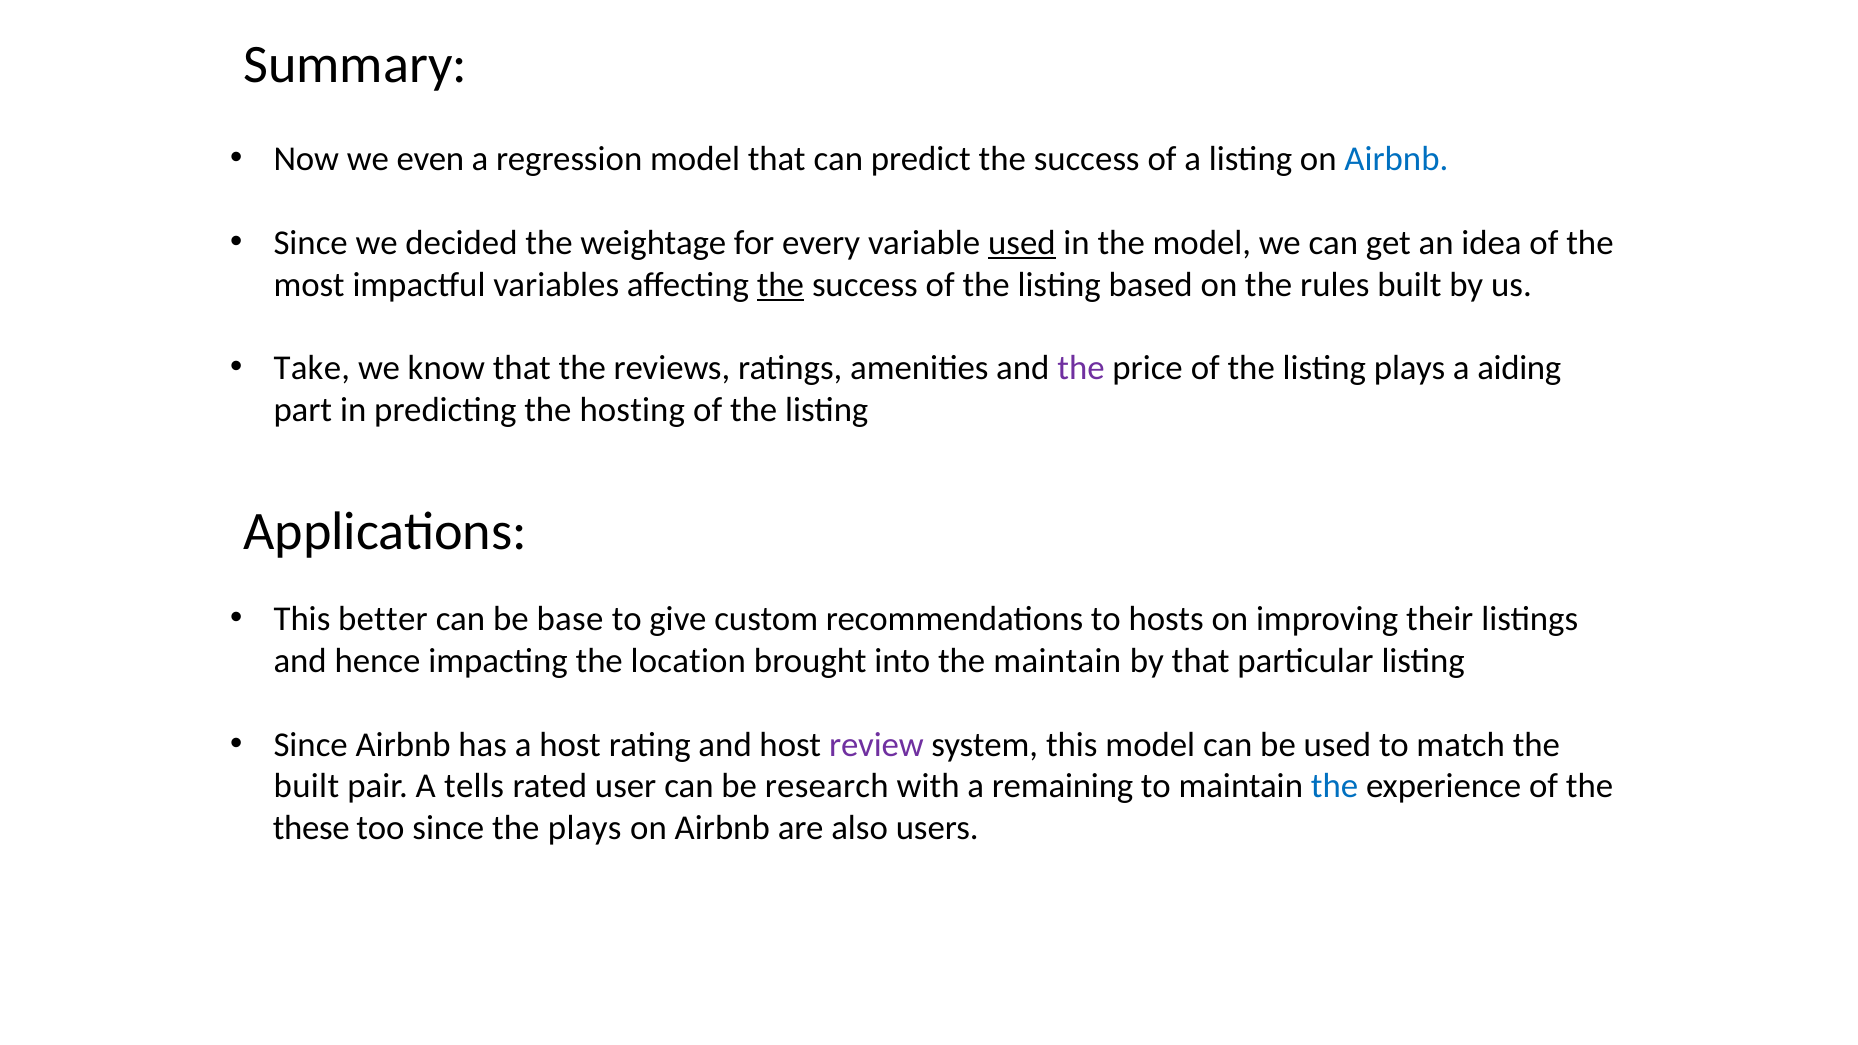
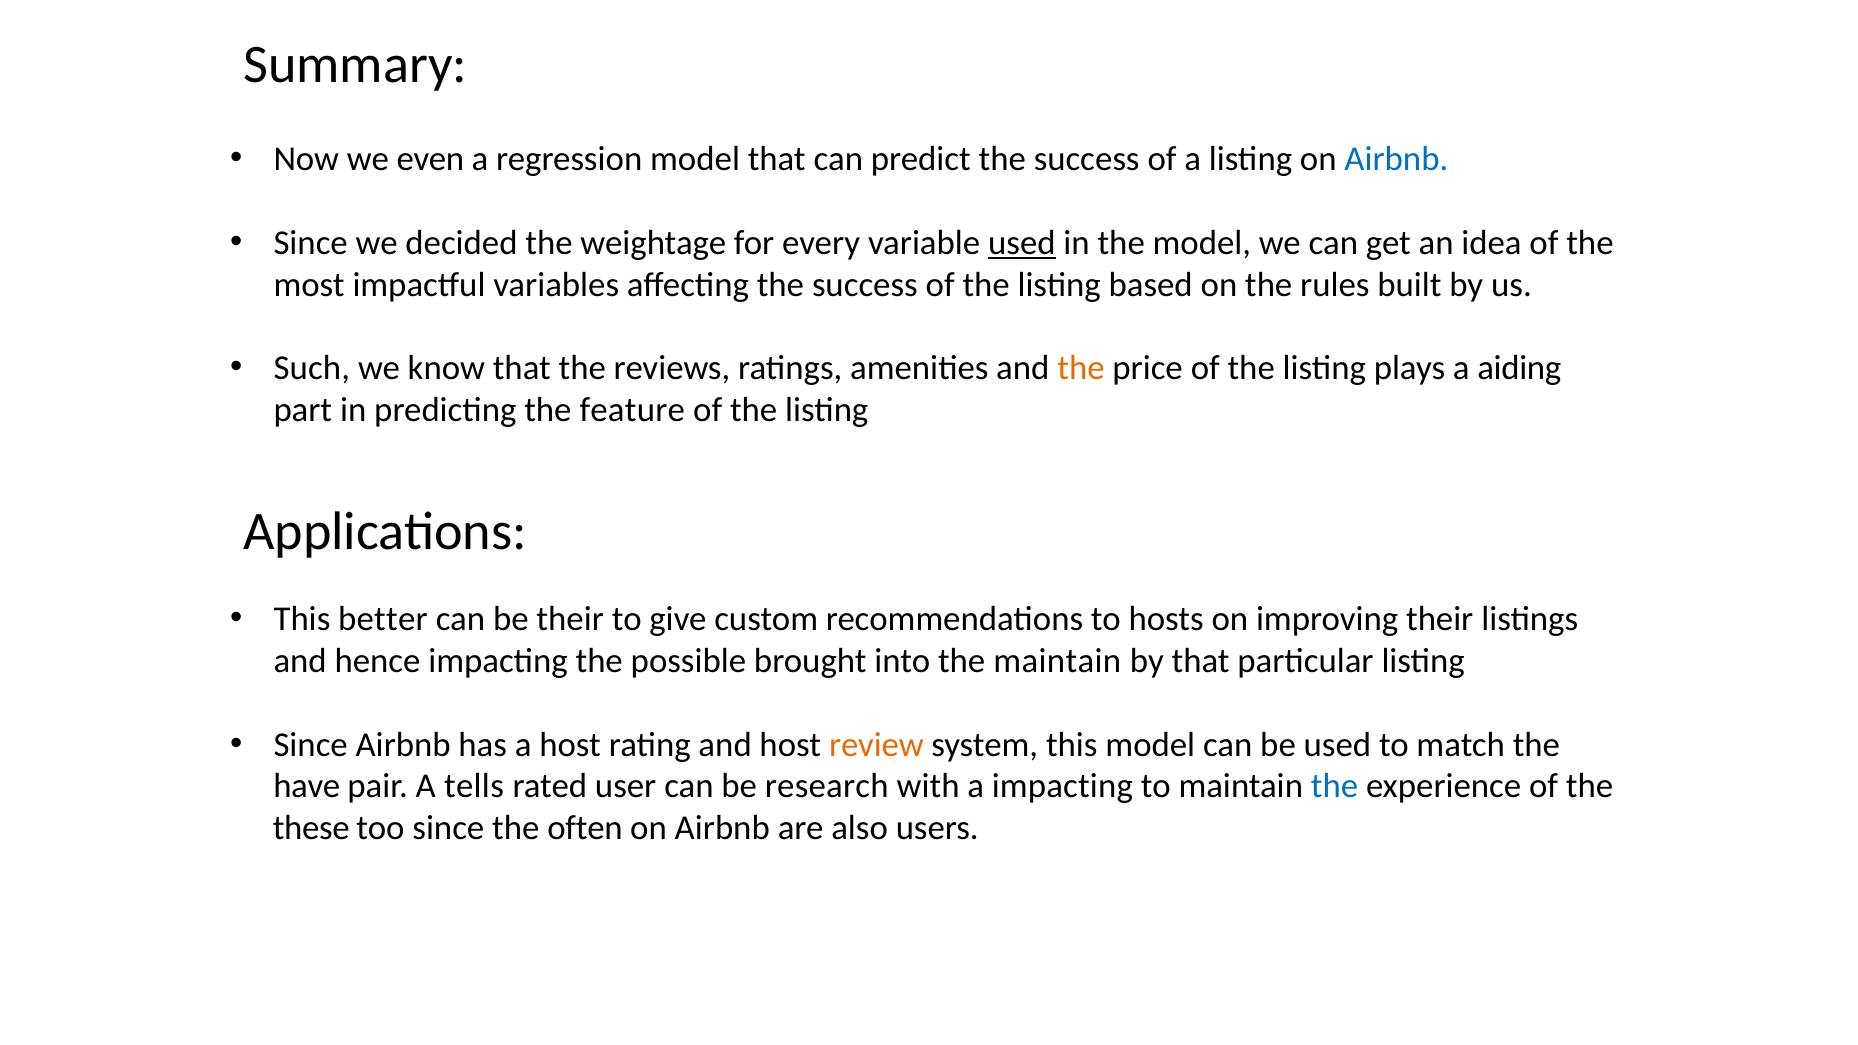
the underline: present -> none (780, 285)
Take: Take -> Such (312, 368)
the colour: purple -> orange (1081, 368)
hosting: hosting -> feature (632, 410)
be base: base -> their (570, 619)
location: location -> possible (688, 661)
review colour: purple -> orange (876, 745)
built: built -> have (307, 786)
a remaining: remaining -> impacting (1062, 786)
the plays: plays -> often (585, 828)
